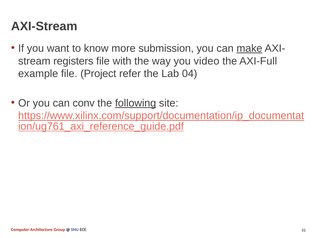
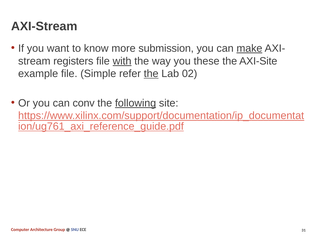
with underline: none -> present (122, 61)
video: video -> these (207, 61)
AXI-Full: AXI-Full -> AXI-Site (258, 61)
Project: Project -> Simple (98, 74)
the underline: none -> present (151, 74)
04: 04 -> 02 (190, 74)
